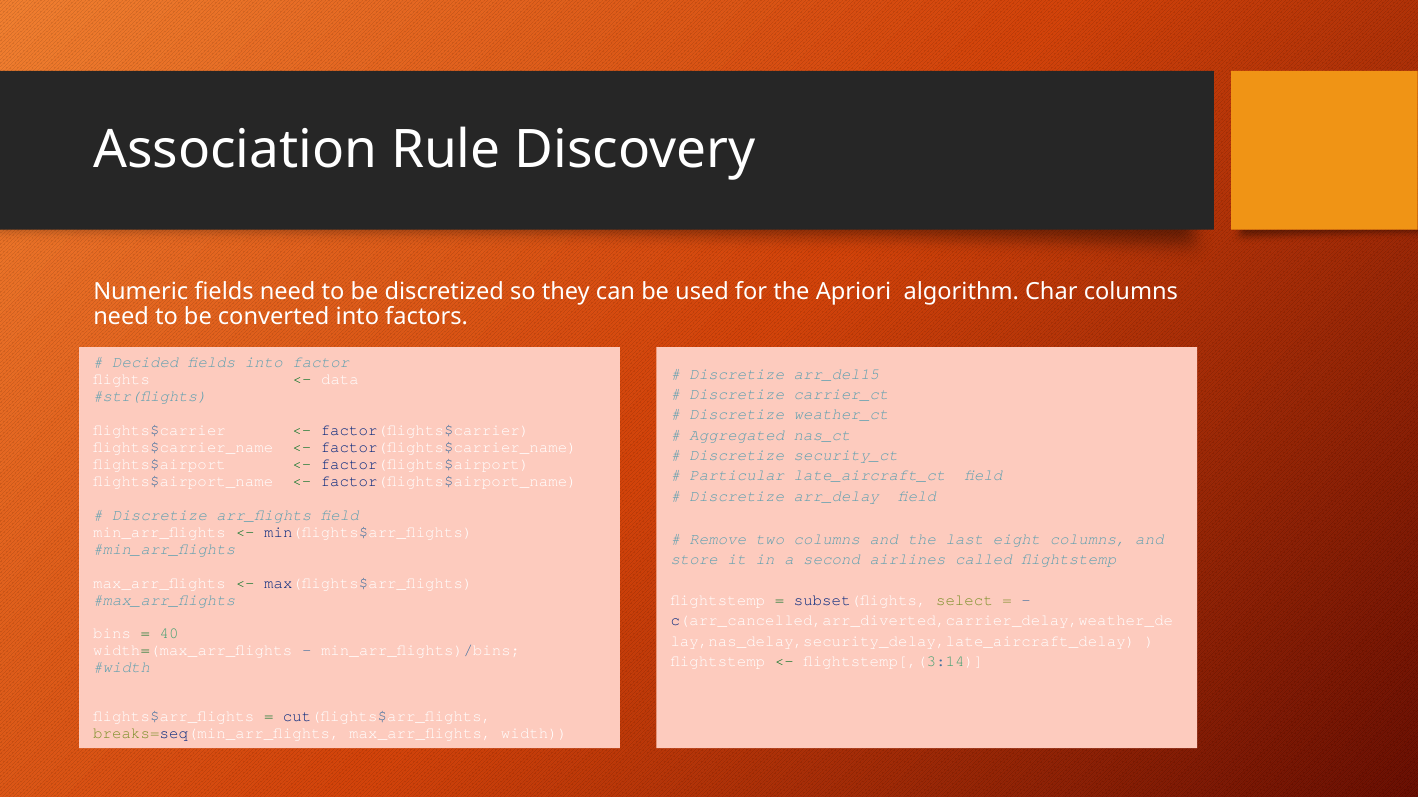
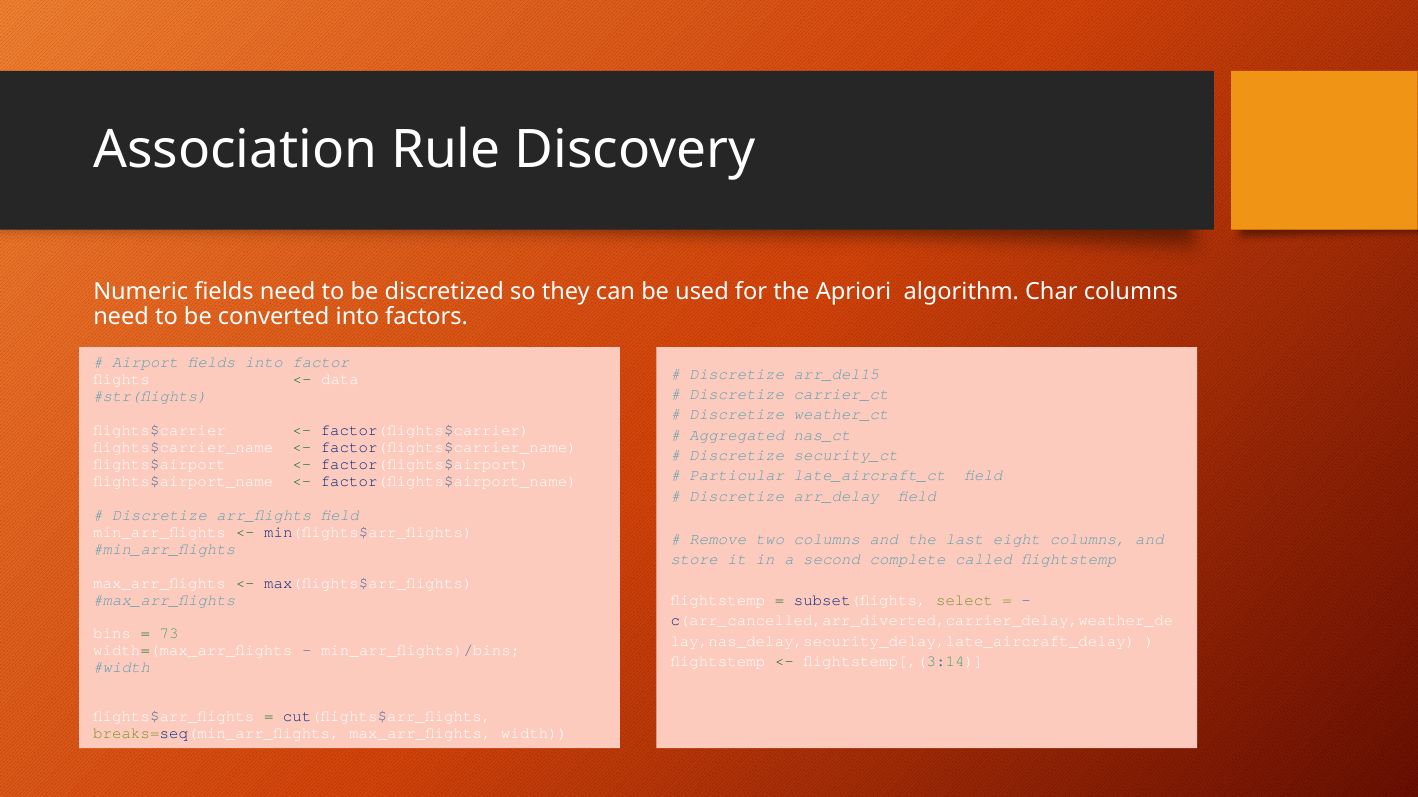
Decided: Decided -> Airport (145, 363)
airlines: airlines -> complete (908, 560)
40: 40 -> 73 (169, 634)
